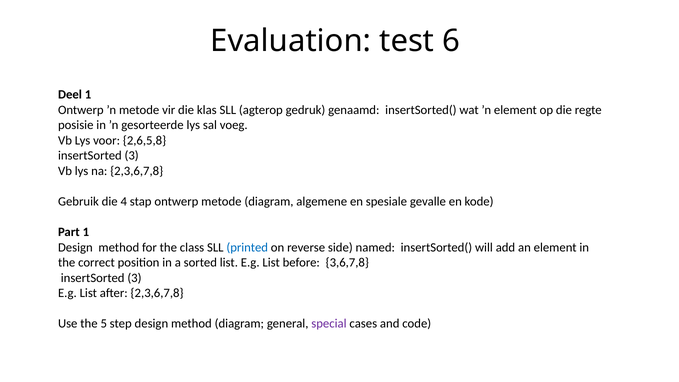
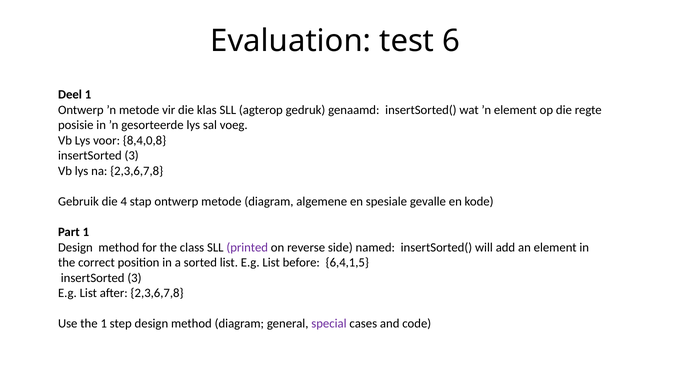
2,6,5,8: 2,6,5,8 -> 8,4,0,8 (145, 140)
printed colour: blue -> purple (247, 247)
3,6,7,8: 3,6,7,8 -> 6,4,1,5 (347, 263)
the 5: 5 -> 1 (104, 324)
